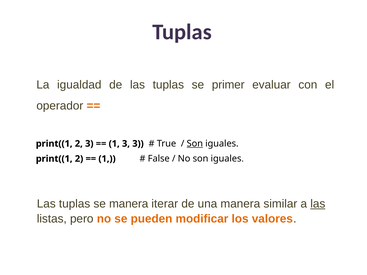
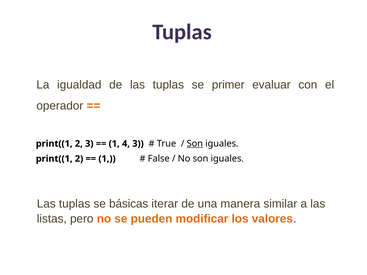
1 3: 3 -> 4 (126, 144)
se manera: manera -> básicas (129, 204)
las underline: present -> none (318, 204)
